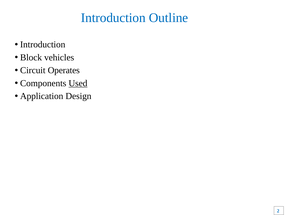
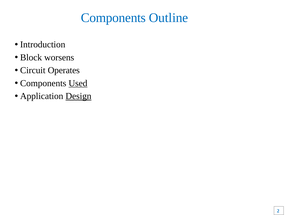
Introduction: Introduction -> Components (113, 18)
vehicles: vehicles -> worsens (59, 57)
Design underline: none -> present (78, 96)
